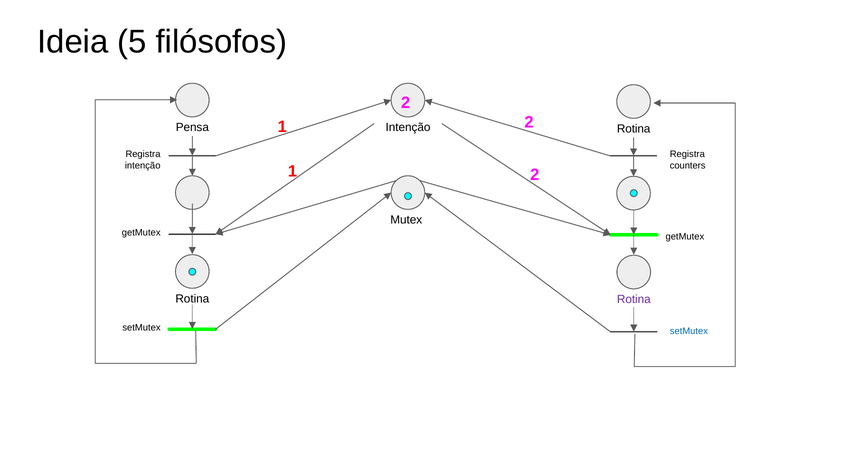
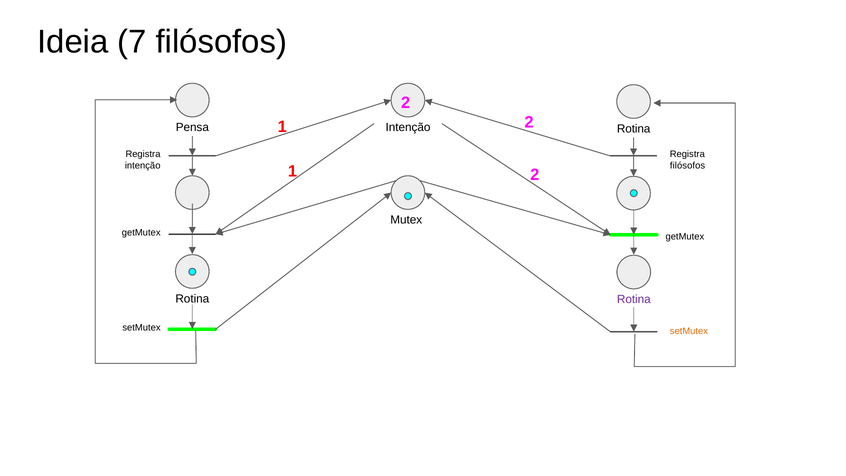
5: 5 -> 7 (132, 42)
counters: counters -> filósofos (688, 166)
setMutex colour: blue -> orange (689, 331)
